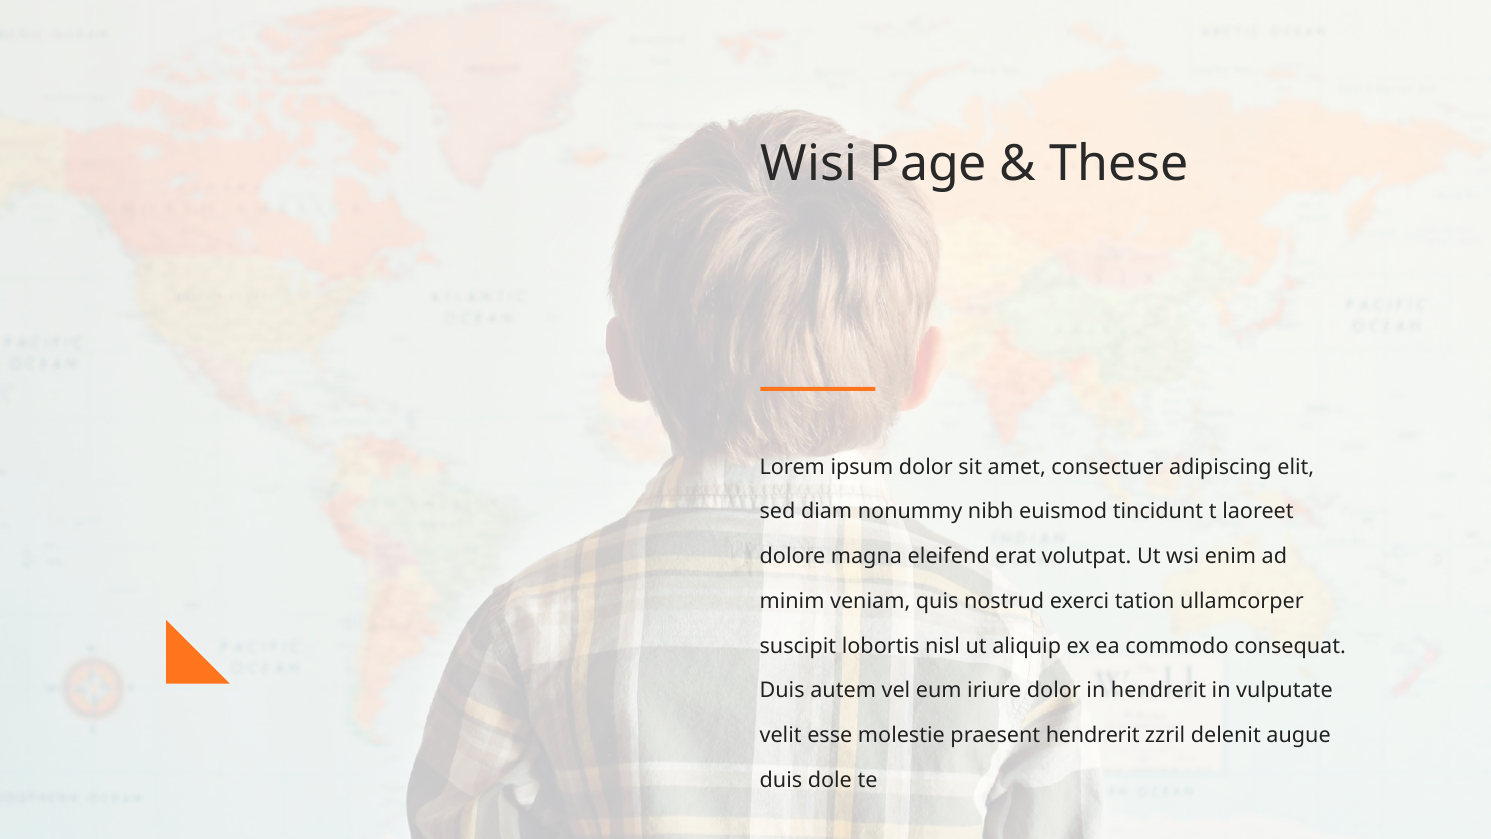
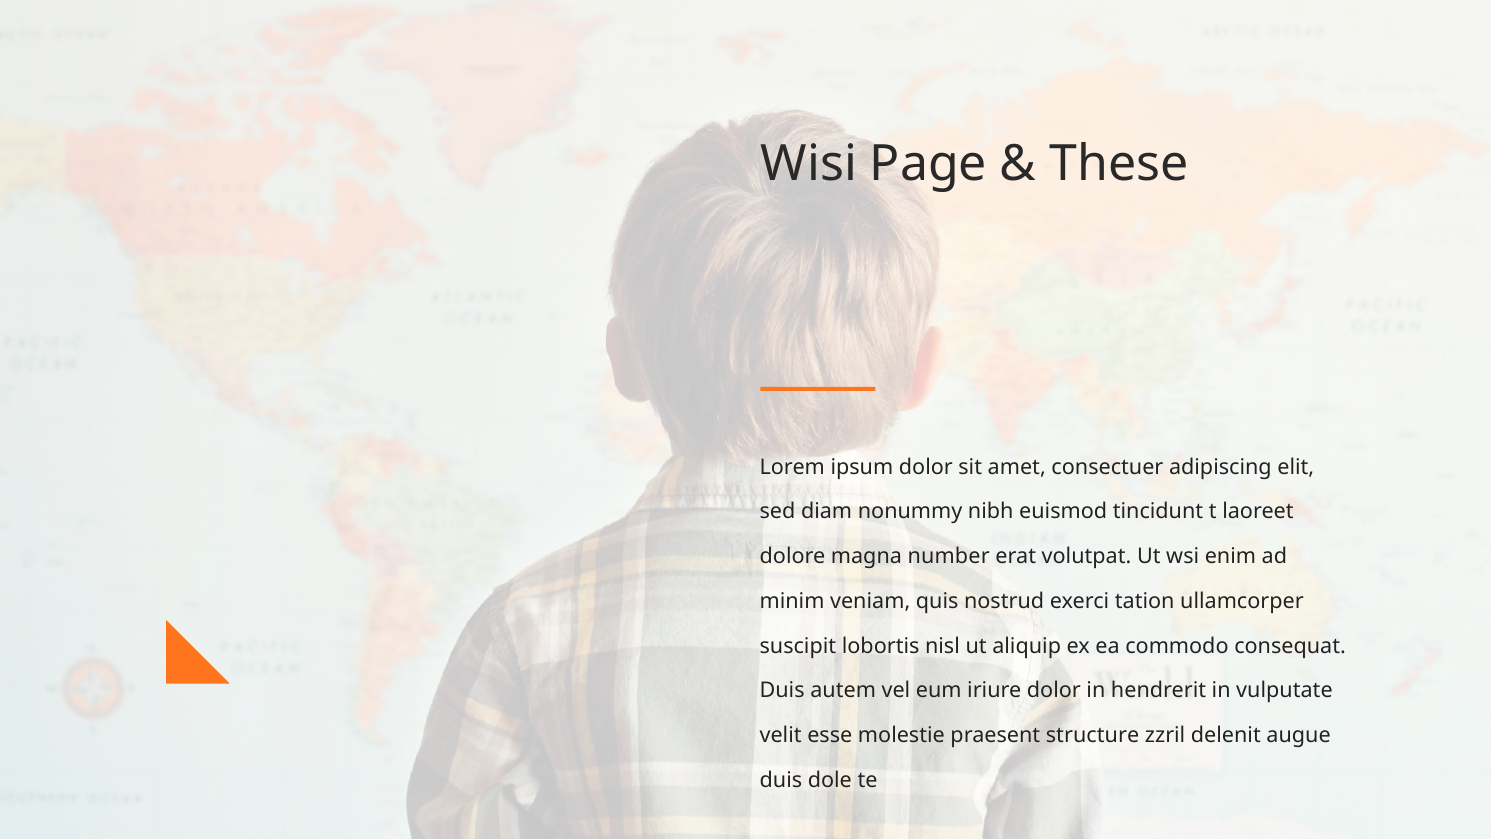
eleifend: eleifend -> number (949, 556)
praesent hendrerit: hendrerit -> structure (1093, 735)
